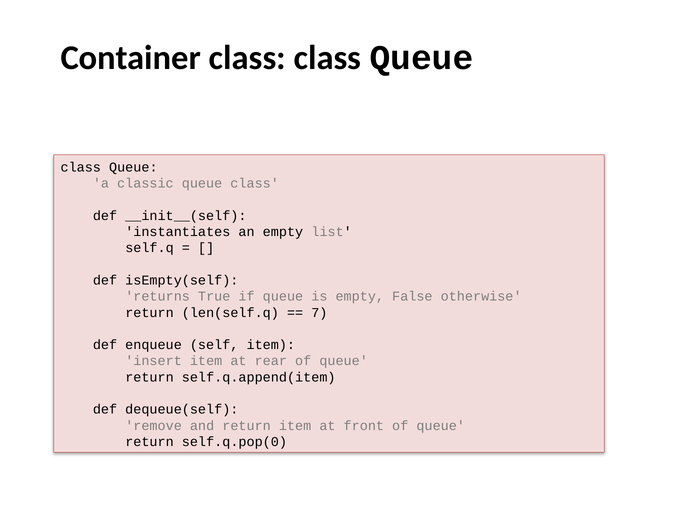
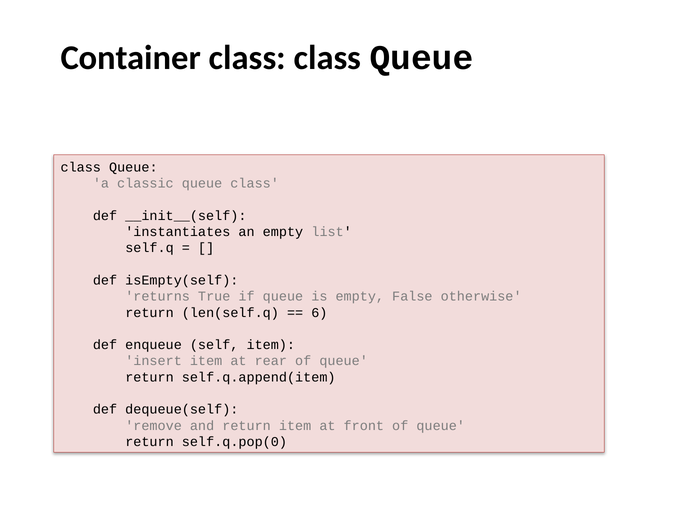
7: 7 -> 6 (319, 313)
